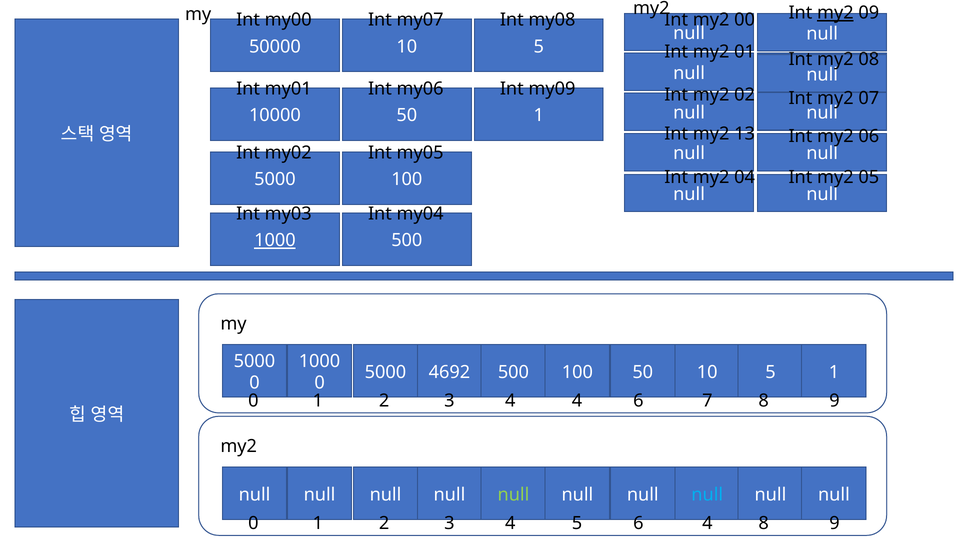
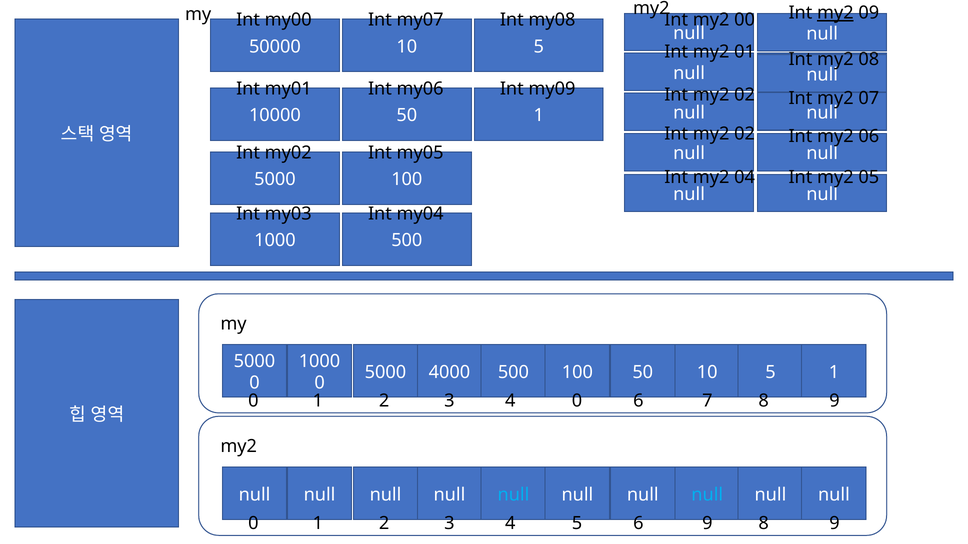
13: 13 -> 02 (745, 134)
1000 underline: present -> none (275, 241)
4692: 4692 -> 4000 (449, 372)
4 4: 4 -> 0 (577, 401)
null colour: light green -> light blue (513, 495)
6 4: 4 -> 9 (707, 524)
